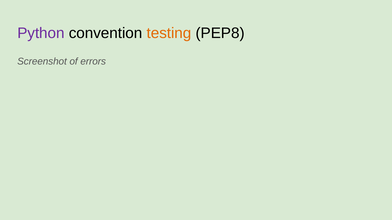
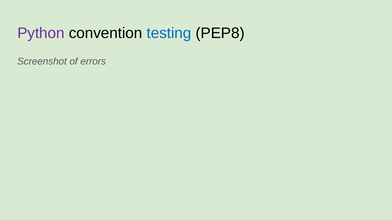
testing colour: orange -> blue (169, 33)
